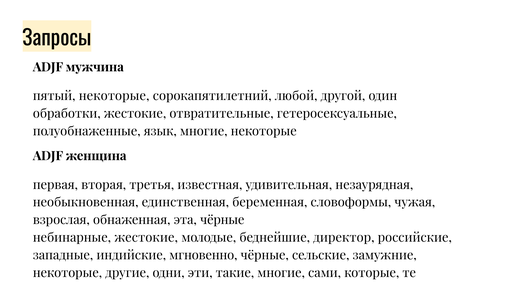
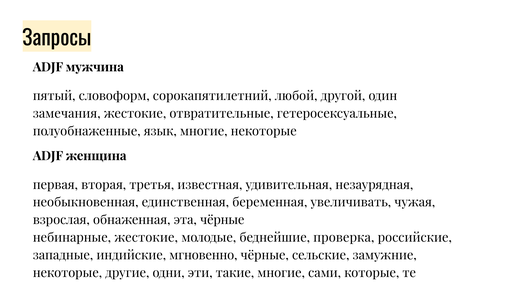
пятый некоторые: некоторые -> словоформ (114, 96)
обработки: обработки -> замечания (67, 114)
словоформы: словоформы -> увеличивать (351, 203)
директор: директор -> проверка (344, 238)
